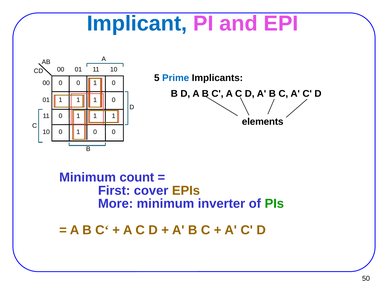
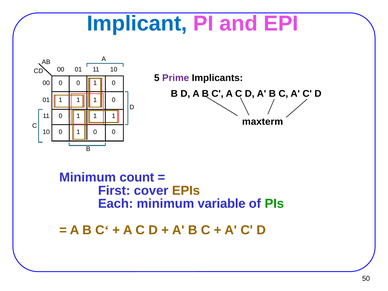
Prime colour: blue -> purple (176, 78)
elements: elements -> maxterm (263, 122)
More: More -> Each (116, 204)
inverter: inverter -> variable (222, 204)
